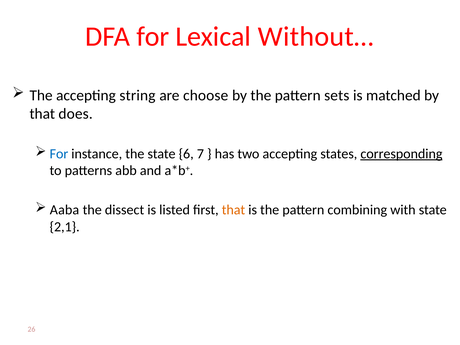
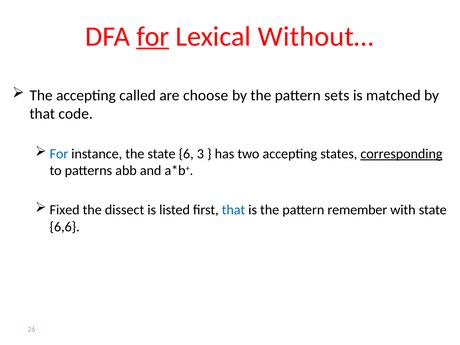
for underline: none -> present (153, 36)
string: string -> called (138, 95)
does: does -> code (76, 114)
7: 7 -> 3 (200, 154)
Aaba: Aaba -> Fixed (65, 210)
that colour: orange -> blue (233, 210)
combining: combining -> remember (357, 210)
2,1: 2,1 -> 6,6 (65, 227)
